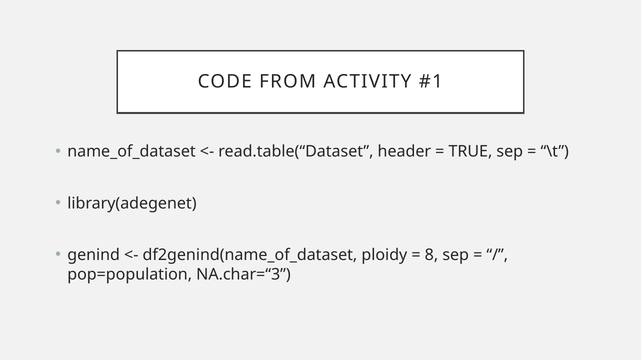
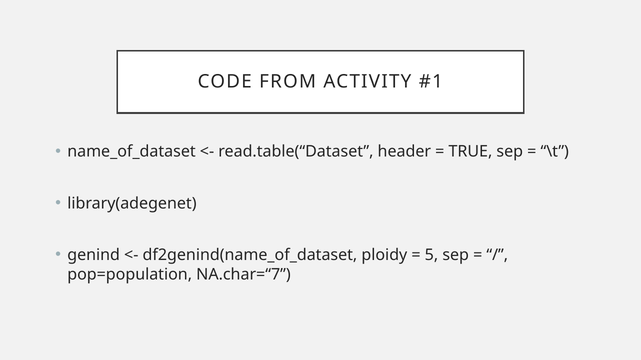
8: 8 -> 5 (431, 255)
NA.char=“3: NA.char=“3 -> NA.char=“7 (243, 275)
